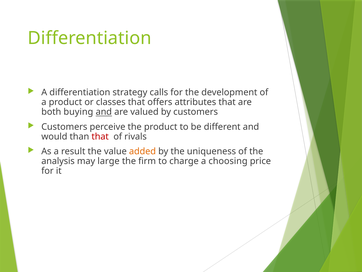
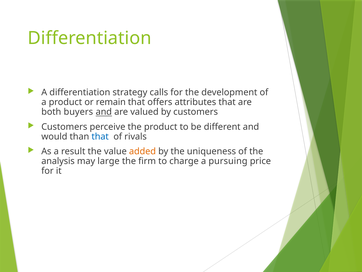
classes: classes -> remain (111, 102)
buying: buying -> buyers (78, 112)
that colour: red -> blue (100, 136)
choosing: choosing -> pursuing (228, 161)
